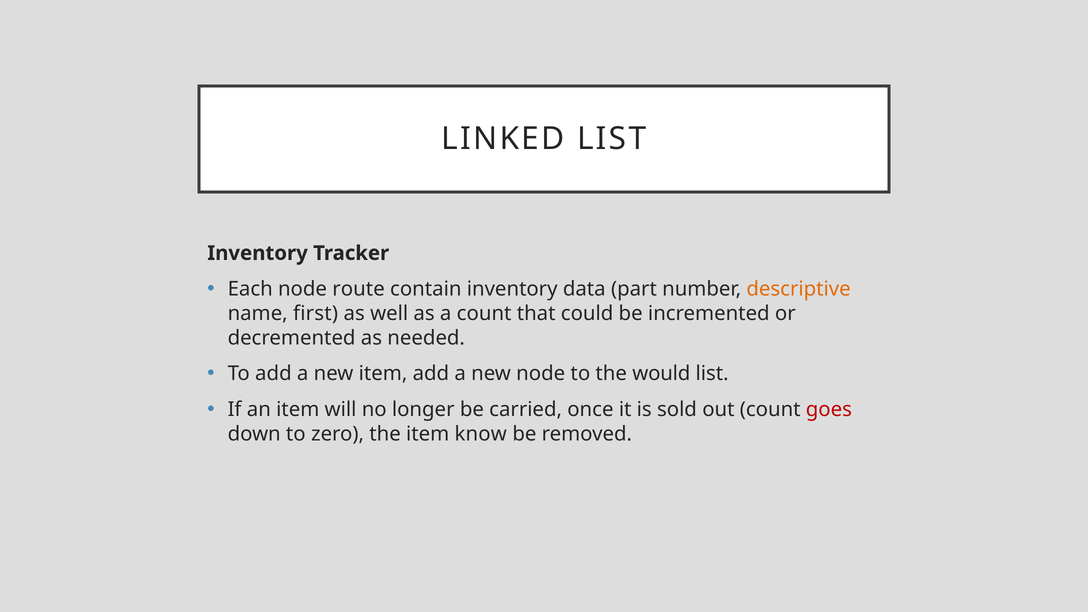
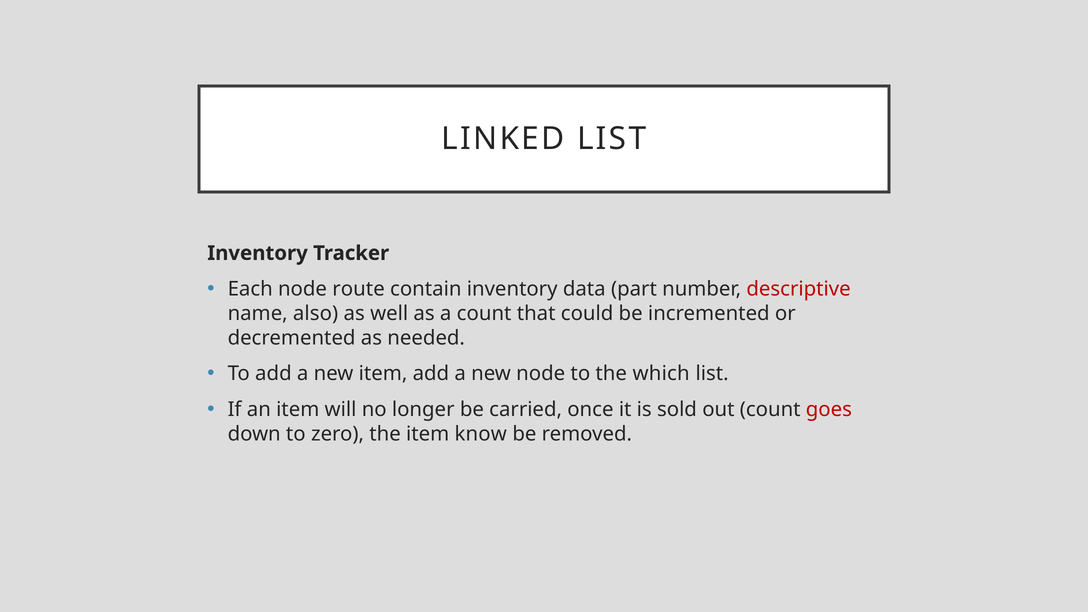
descriptive colour: orange -> red (799, 289)
first: first -> also (316, 313)
would: would -> which (661, 374)
